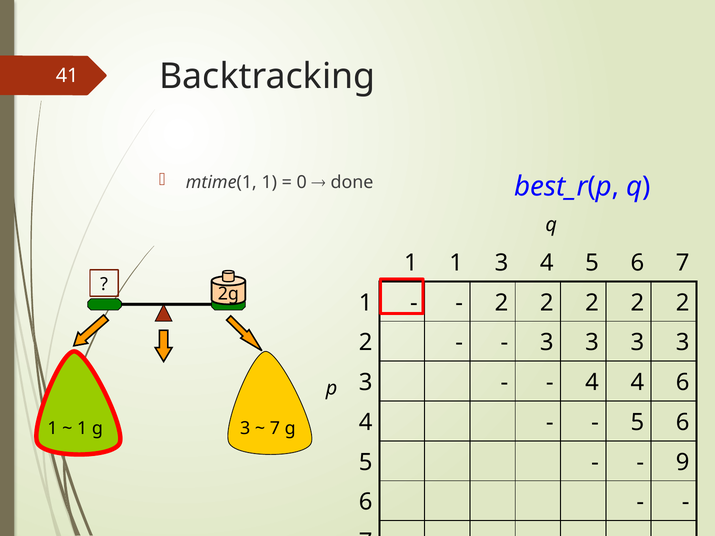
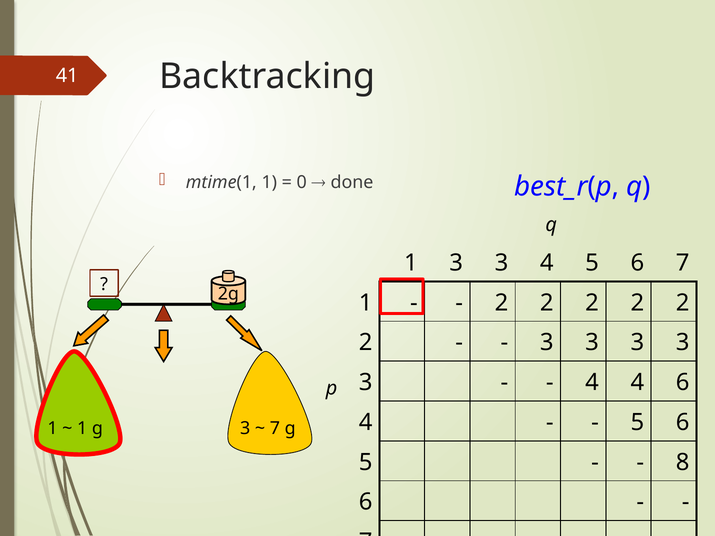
1: 1 -> 3 (456, 263)
9: 9 -> 8 (683, 462)
